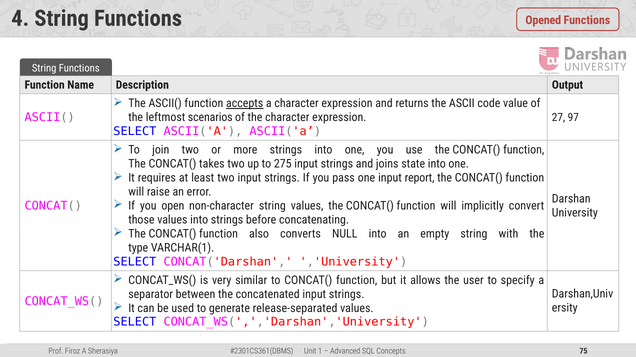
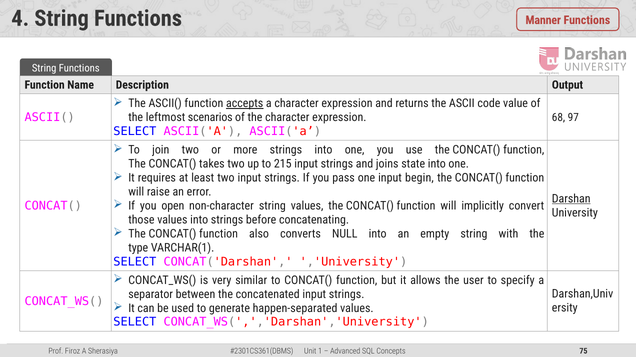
Opened: Opened -> Manner (543, 20)
27: 27 -> 68 (558, 118)
275: 275 -> 215 (283, 164)
report: report -> begin (419, 178)
Darshan underline: none -> present (571, 199)
release-separated: release-separated -> happen-separated (295, 309)
